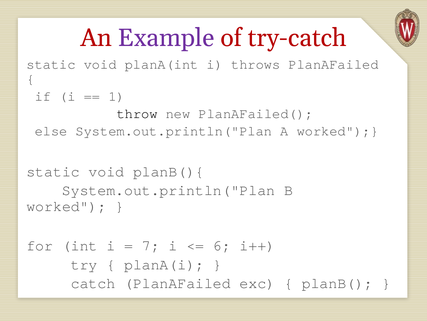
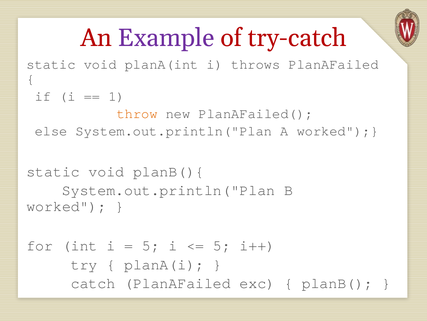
throw colour: black -> orange (137, 113)
7: 7 -> 5 (151, 245)
6: 6 -> 5 (222, 245)
